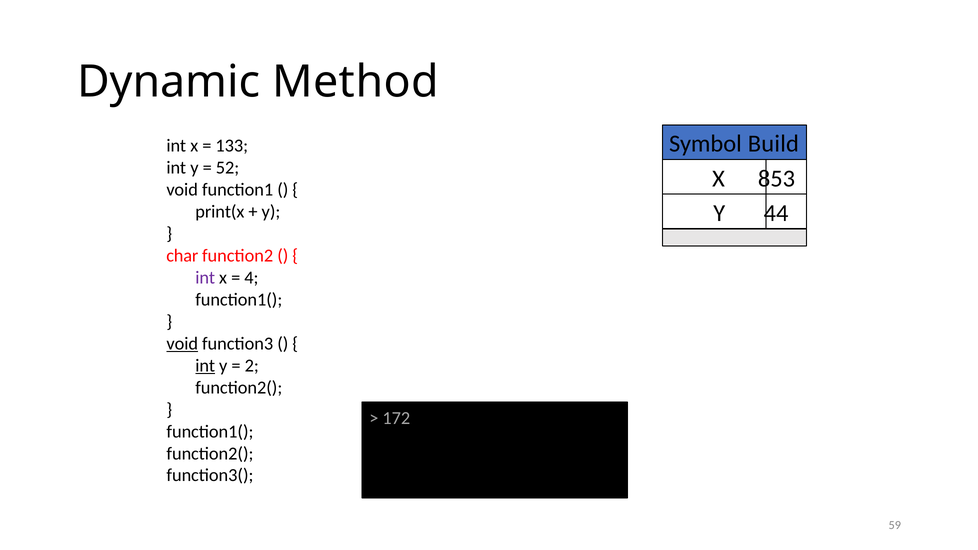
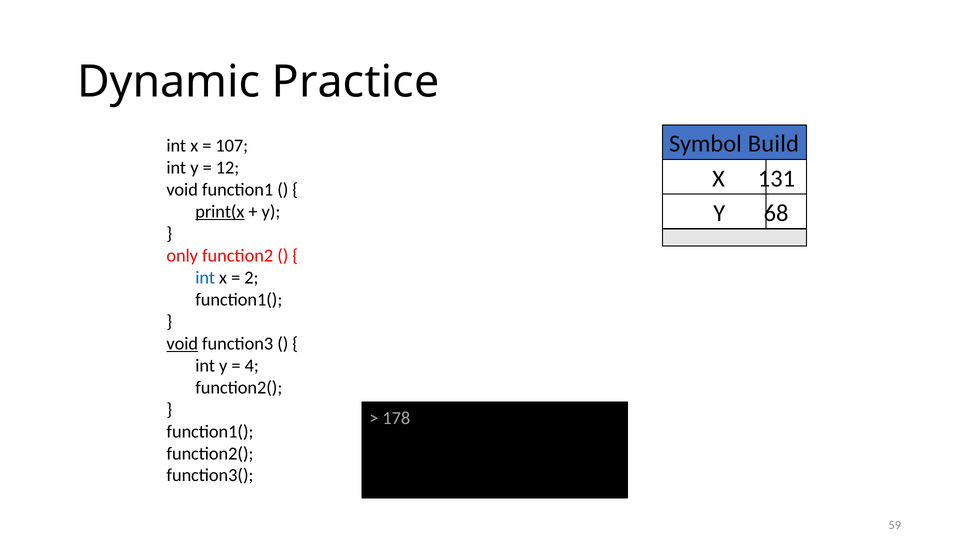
Method: Method -> Practice (356, 82)
133: 133 -> 107 (232, 146)
52: 52 -> 12 (228, 168)
853: 853 -> 131 (777, 179)
44: 44 -> 68 (776, 213)
print(x underline: none -> present (220, 212)
char: char -> only (182, 256)
int colour: purple -> blue (205, 278)
4: 4 -> 2 (251, 278)
int underline: present -> none (205, 366)
2: 2 -> 4 (252, 366)
172: 172 -> 178 (396, 418)
